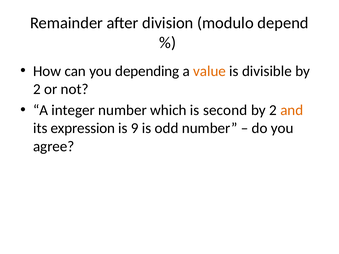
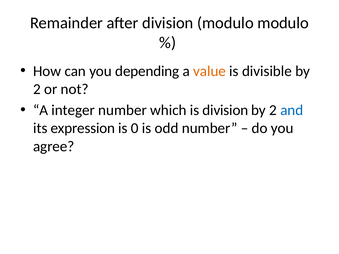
modulo depend: depend -> modulo (283, 23)
is second: second -> division (225, 110)
and colour: orange -> blue (292, 110)
9: 9 -> 0 (135, 128)
